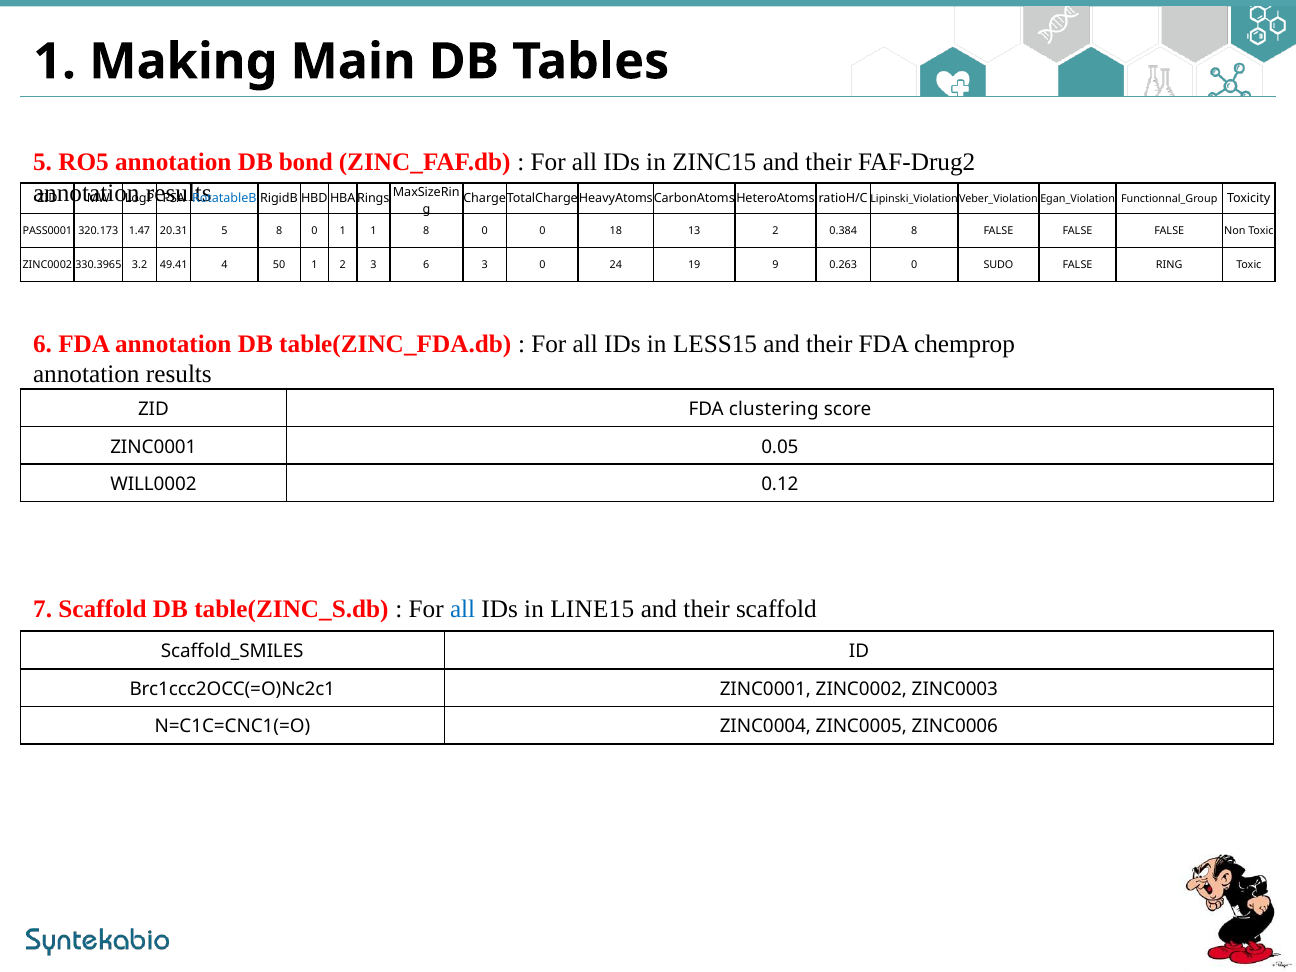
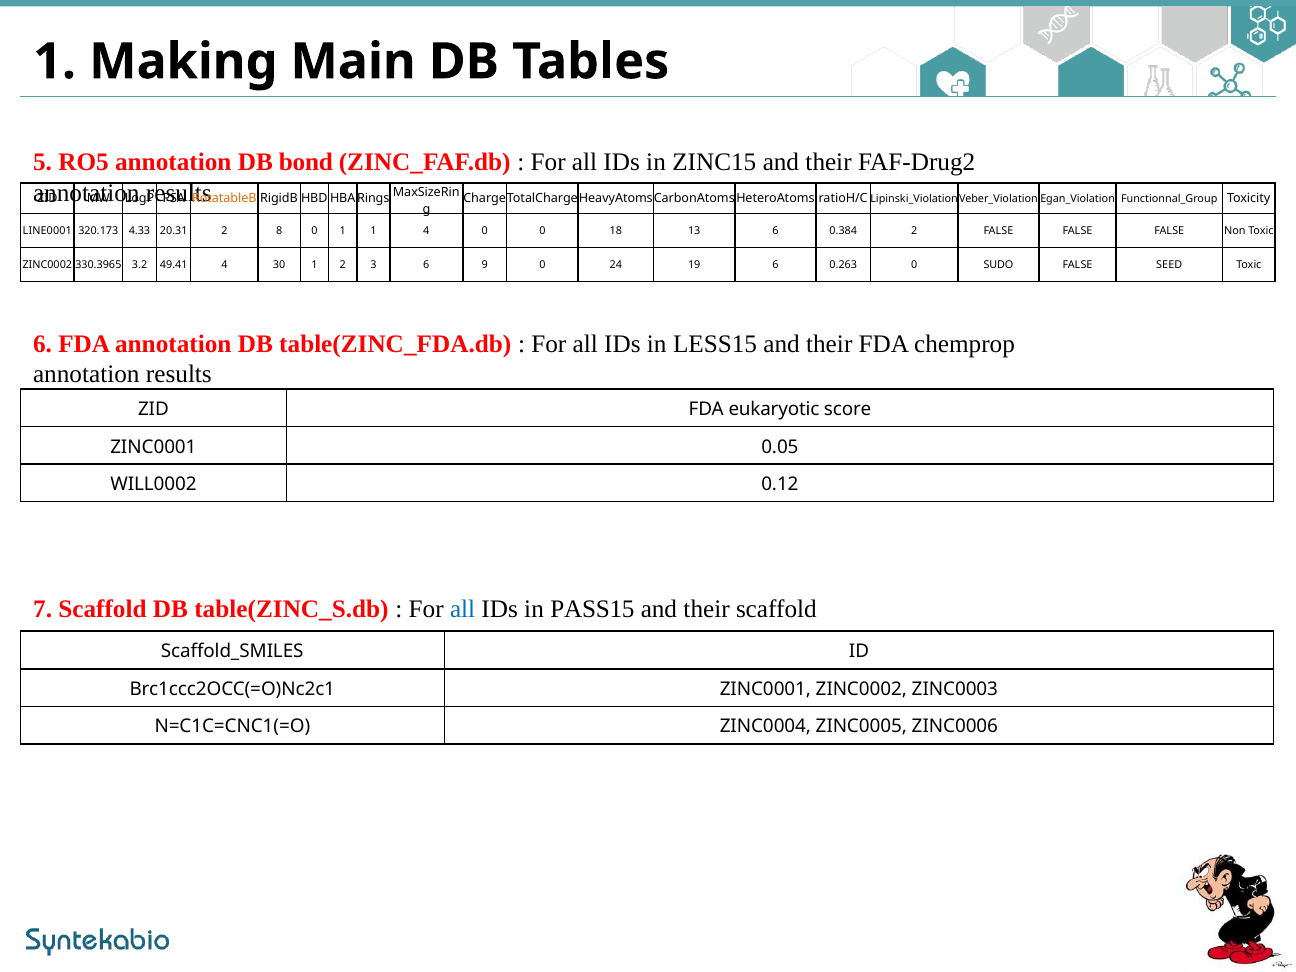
RotatableB colour: blue -> orange (224, 199)
PASS0001: PASS0001 -> LINE0001 (47, 231)
1.47: 1.47 -> 4.33 (140, 231)
20.31 5: 5 -> 2 (224, 231)
1 8: 8 -> 4 (426, 231)
13 2: 2 -> 6 (776, 231)
0.384 8: 8 -> 2 (914, 231)
50: 50 -> 30 (279, 265)
6 3: 3 -> 9 (485, 265)
19 9: 9 -> 6 (776, 265)
RING: RING -> SEED (1169, 265)
clustering: clustering -> eukaryotic (774, 410)
LINE15: LINE15 -> PASS15 (592, 610)
